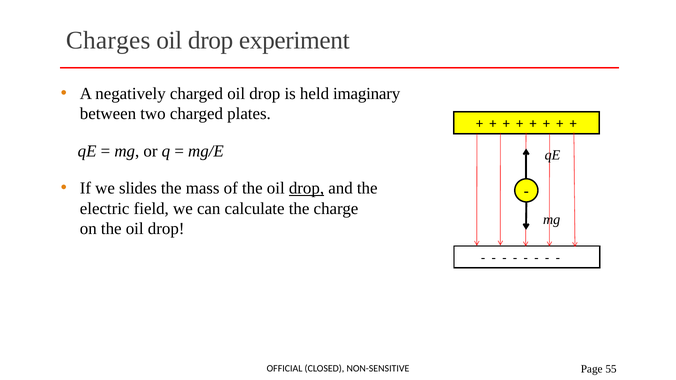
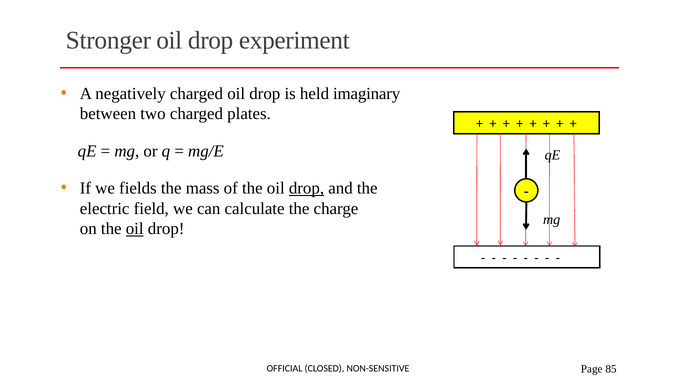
Charges: Charges -> Stronger (108, 40)
slides: slides -> fields (138, 188)
oil underline: none -> present (135, 229)
55: 55 -> 85 (611, 369)
